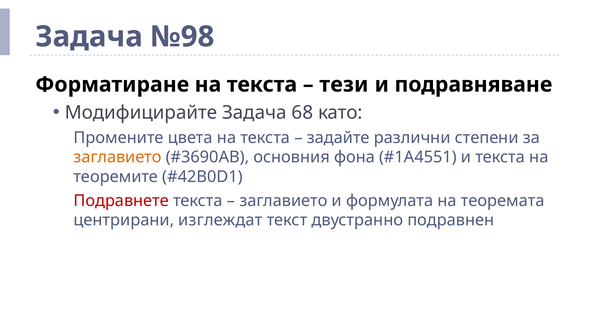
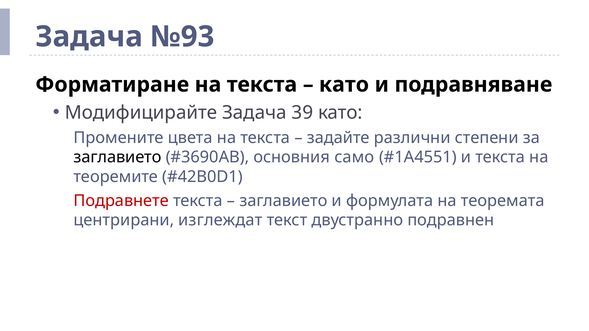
№98: №98 -> №93 (182, 37)
тези: тези -> като (344, 85)
68: 68 -> 39 (302, 113)
заглавието colour: orange -> black (118, 157)
фона: фона -> само (354, 157)
